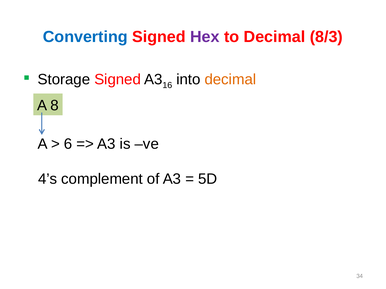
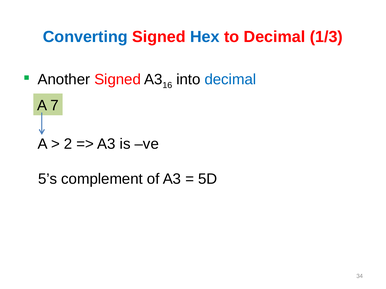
Hex colour: purple -> blue (205, 37)
8/3: 8/3 -> 1/3 (326, 37)
Storage: Storage -> Another (64, 80)
decimal colour: orange -> blue (230, 80)
8: 8 -> 7 (55, 106)
6: 6 -> 2 (68, 144)
4’s: 4’s -> 5’s (48, 179)
